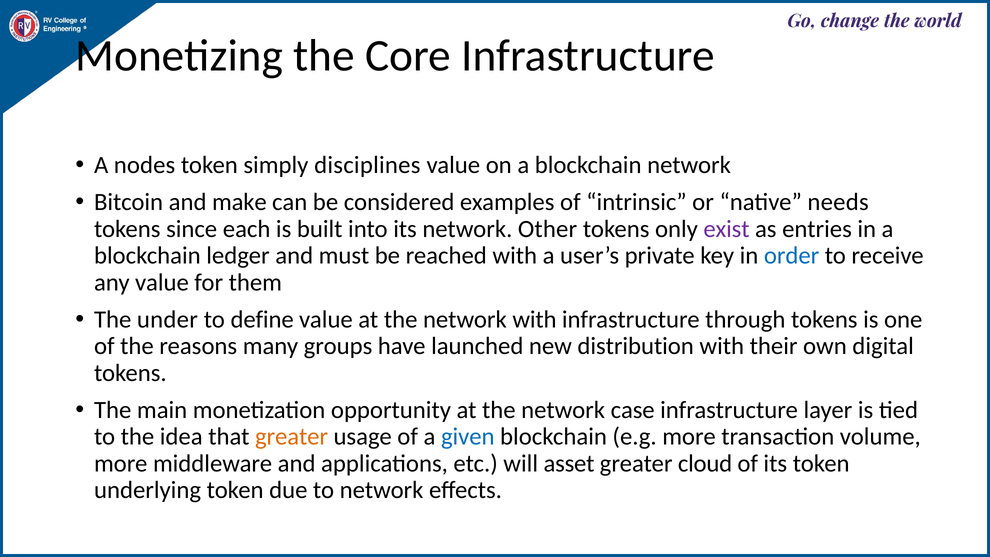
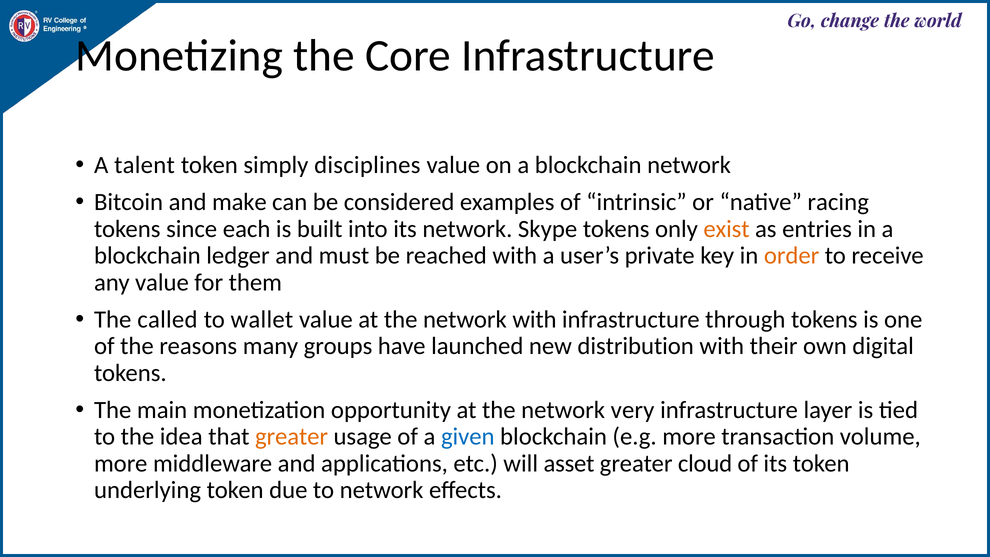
nodes: nodes -> talent (144, 165)
needs: needs -> racing (838, 202)
Other: Other -> Skype (548, 229)
exist colour: purple -> orange (726, 229)
order colour: blue -> orange (792, 256)
under: under -> called (167, 319)
define: define -> wallet (262, 319)
case: case -> very (633, 410)
